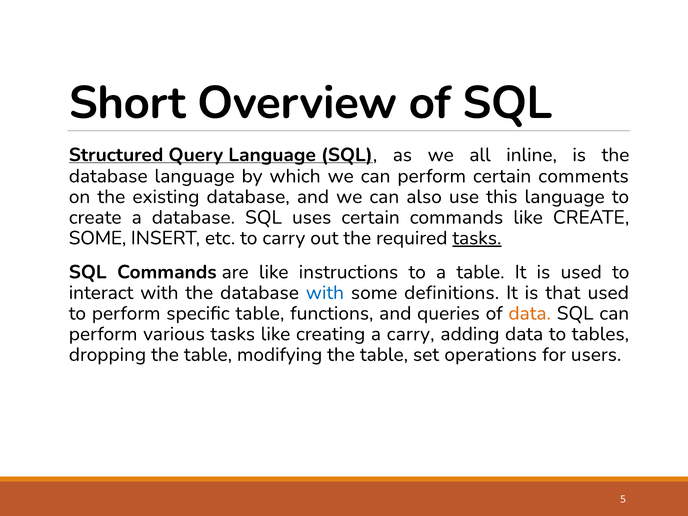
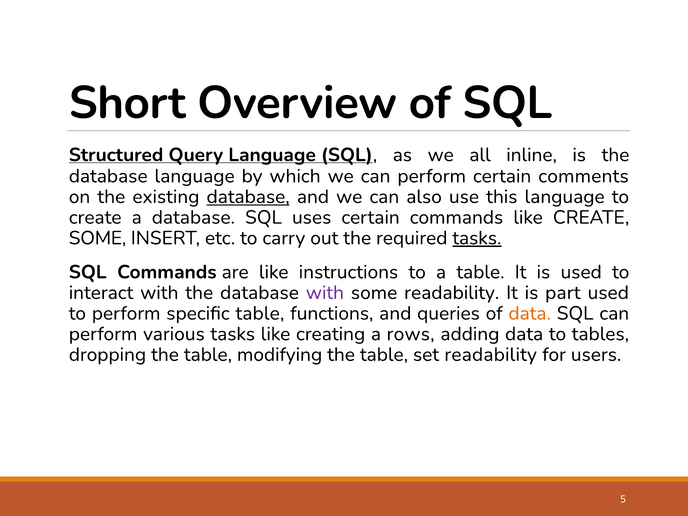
database underline: none -> present (248, 197)
with colour: blue -> purple (325, 293)
some definitions: definitions -> readability (452, 293)
that: that -> part (563, 293)
a carry: carry -> rows (411, 334)
set operations: operations -> readability (491, 355)
